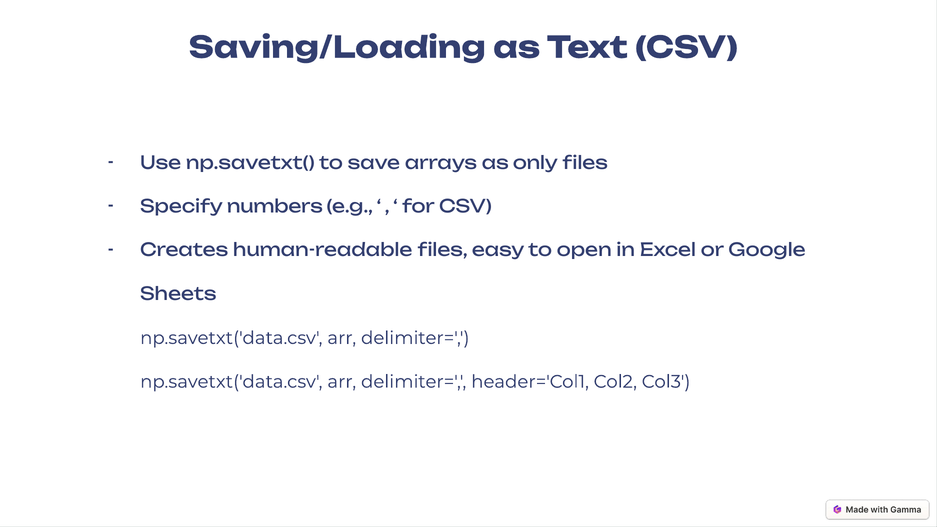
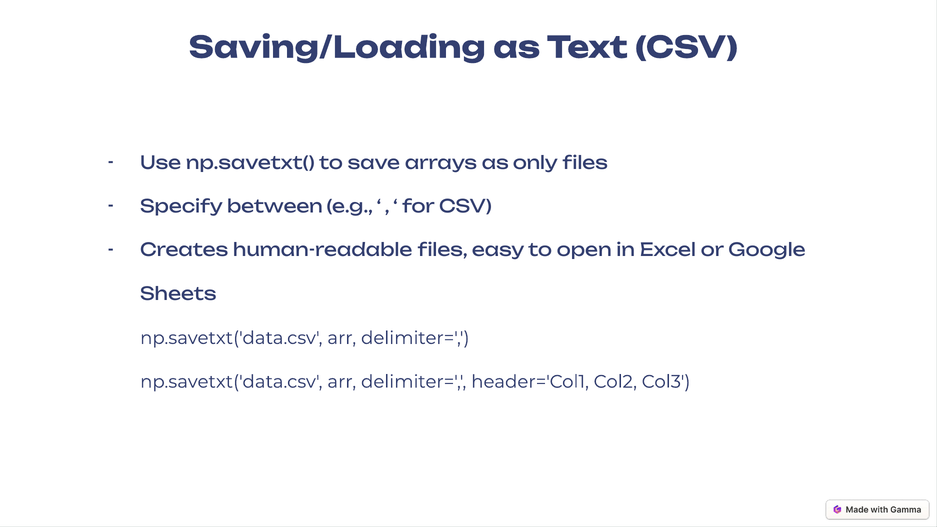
numbers: numbers -> between (275, 207)
